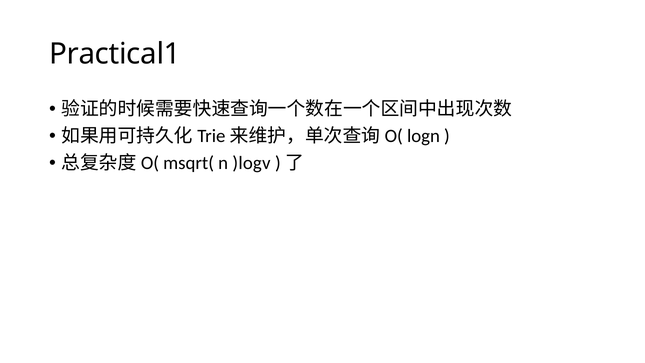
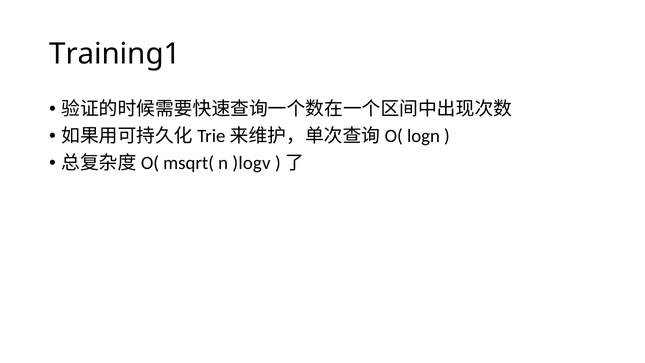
Practical1: Practical1 -> Training1 (115, 54)
